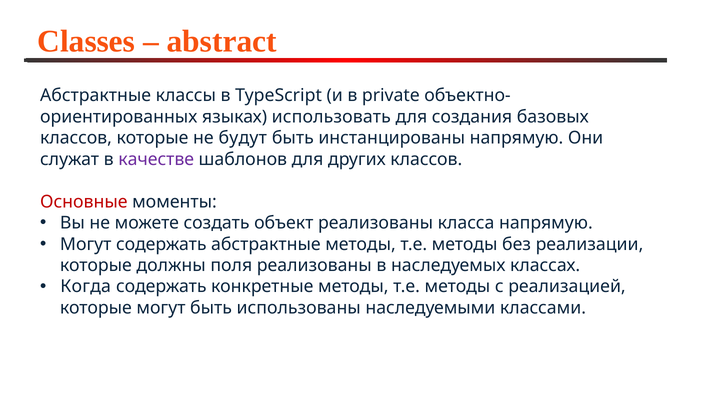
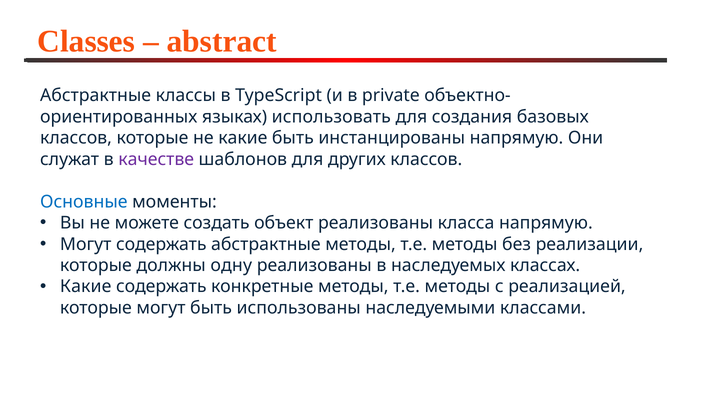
не будут: будут -> какие (243, 138)
Основные colour: red -> blue (84, 202)
поля: поля -> одну (231, 266)
Когда: Когда -> Какие (86, 287)
